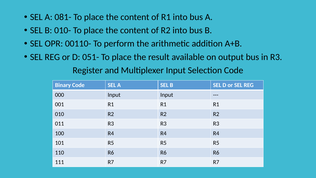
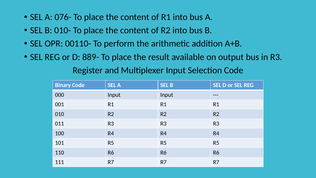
081-: 081- -> 076- (63, 17)
051-: 051- -> 889- (91, 57)
